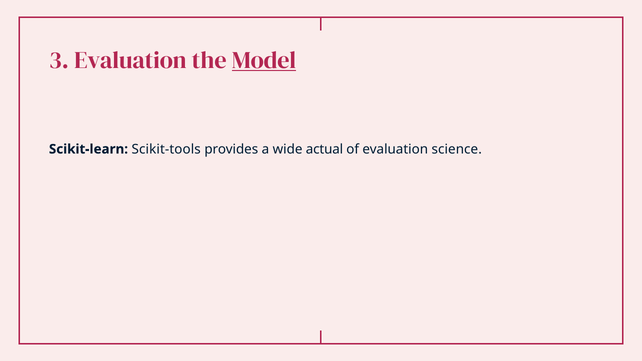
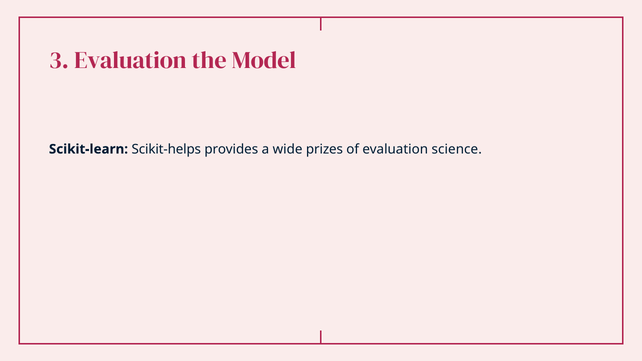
Model underline: present -> none (264, 60)
Scikit-tools: Scikit-tools -> Scikit-helps (166, 149)
actual: actual -> prizes (324, 149)
